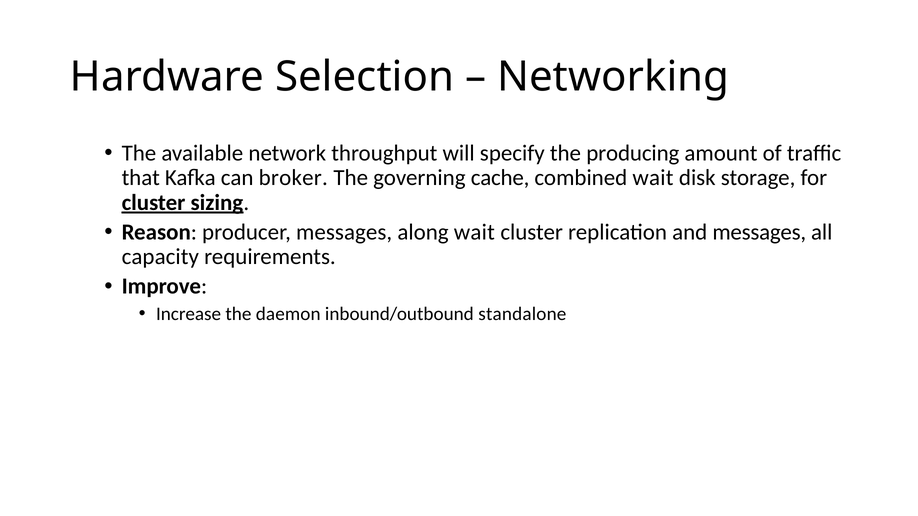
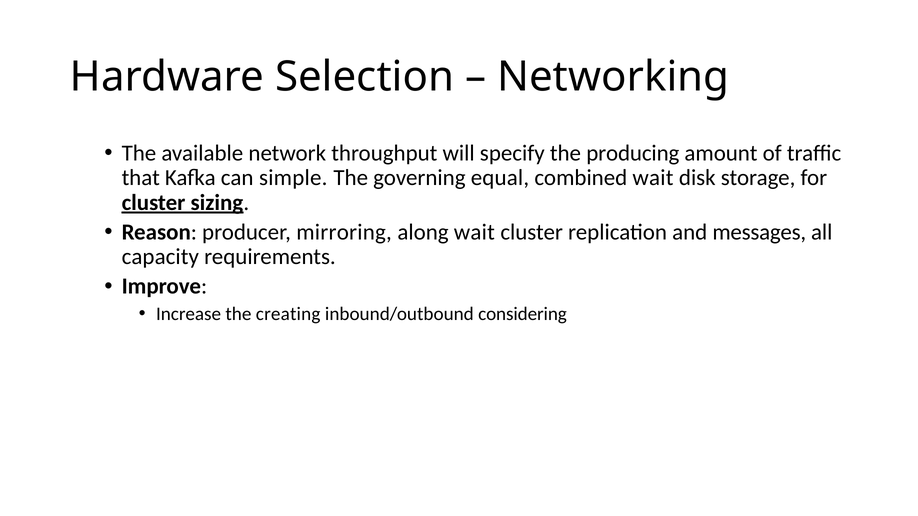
broker: broker -> simple (293, 178)
cache: cache -> equal (500, 178)
producer messages: messages -> mirroring (344, 232)
daemon: daemon -> creating (288, 314)
standalone: standalone -> considering (523, 314)
